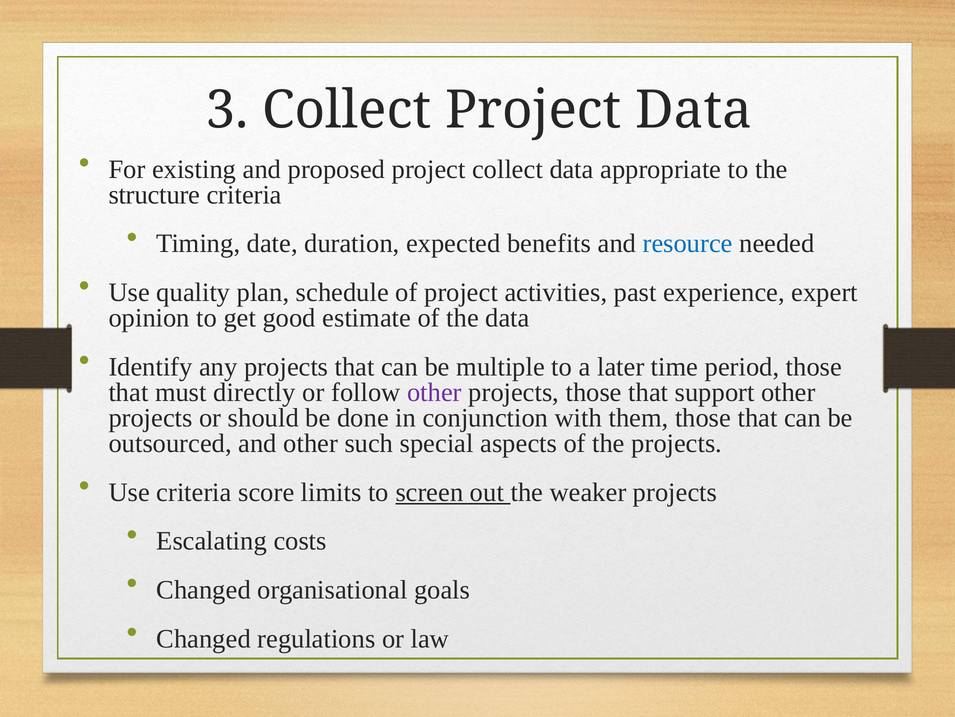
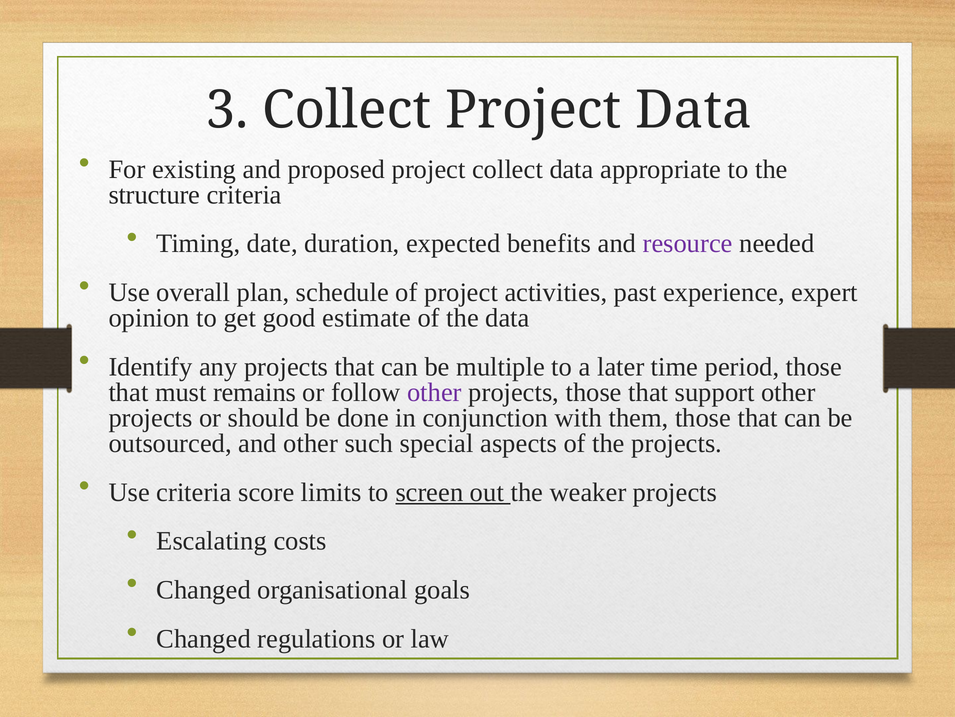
resource colour: blue -> purple (688, 243)
quality: quality -> overall (193, 292)
directly: directly -> remains (255, 392)
